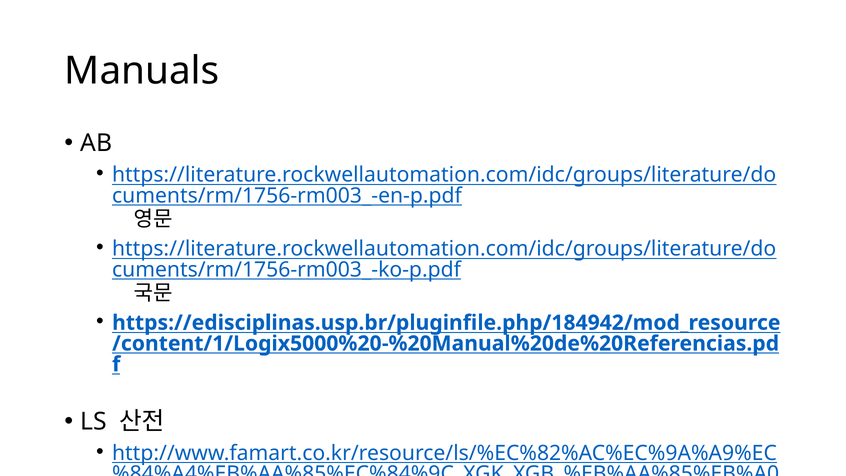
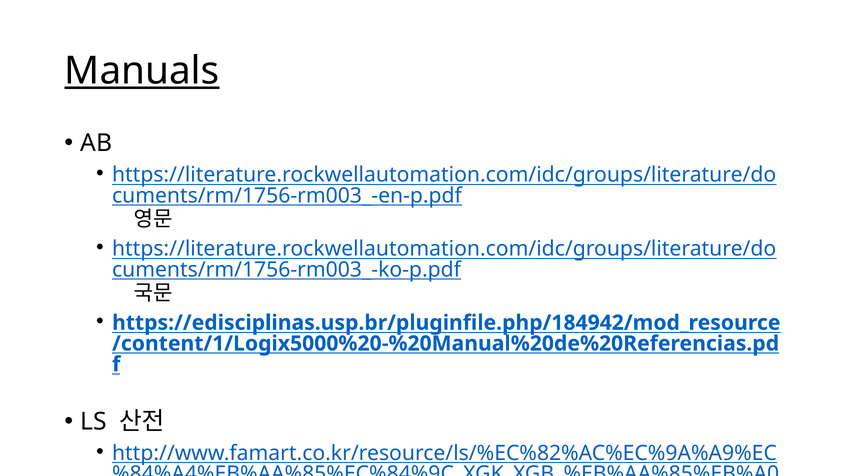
Manuals underline: none -> present (142, 71)
